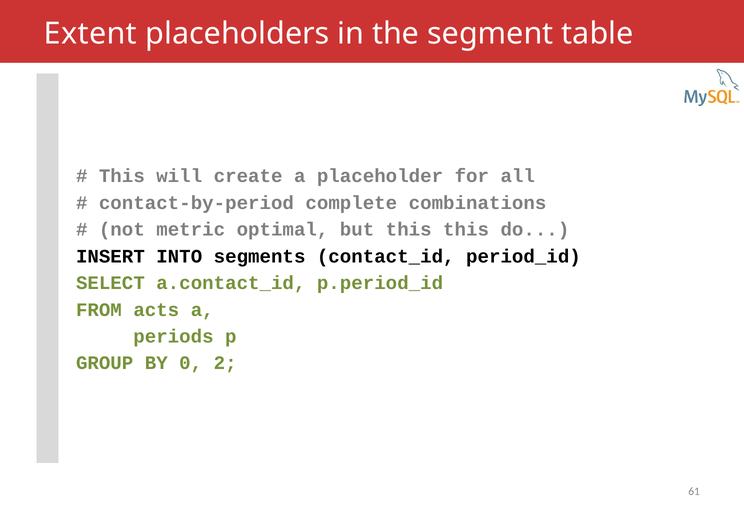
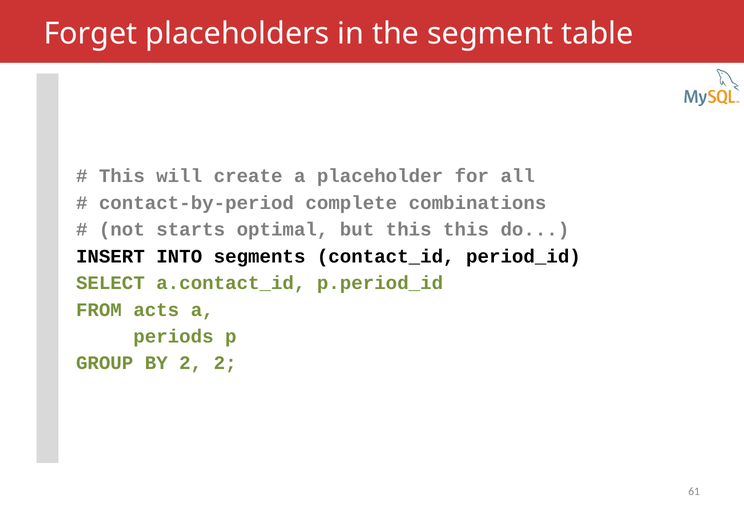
Extent: Extent -> Forget (90, 34)
metric: metric -> starts (191, 230)
BY 0: 0 -> 2 (191, 363)
